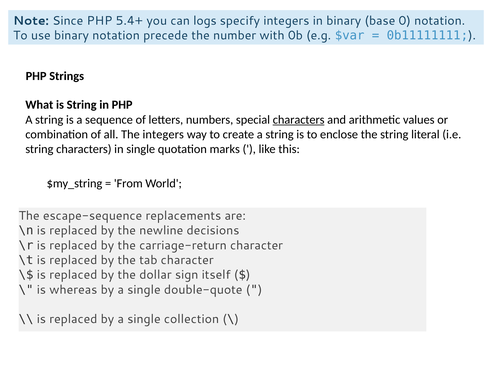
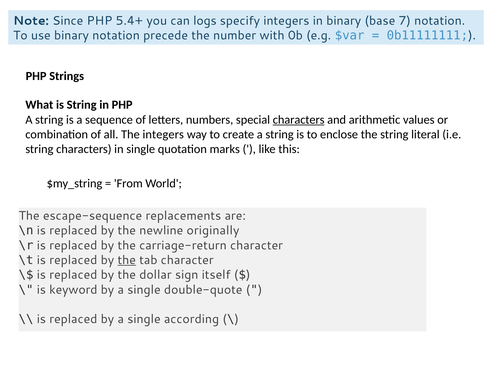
0: 0 -> 7 (405, 21)
decisions: decisions -> originally (213, 231)
the underline: none -> present (127, 260)
whereas: whereas -> keyword (73, 290)
collection: collection -> according (192, 319)
